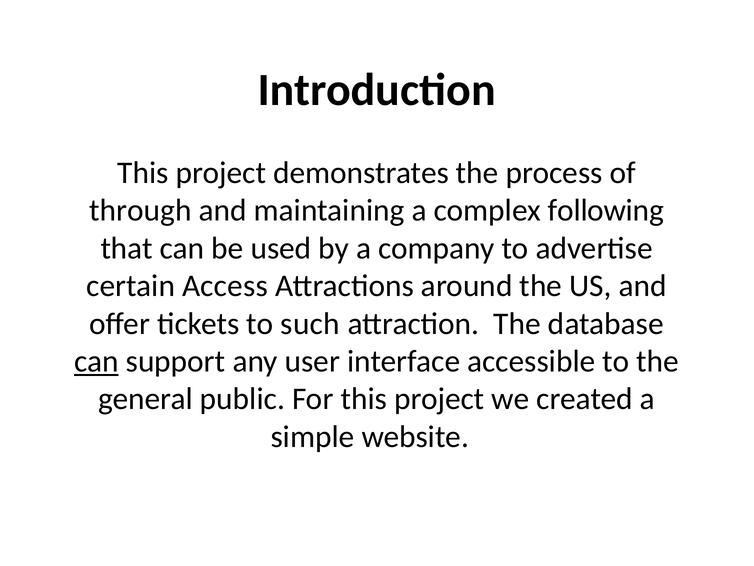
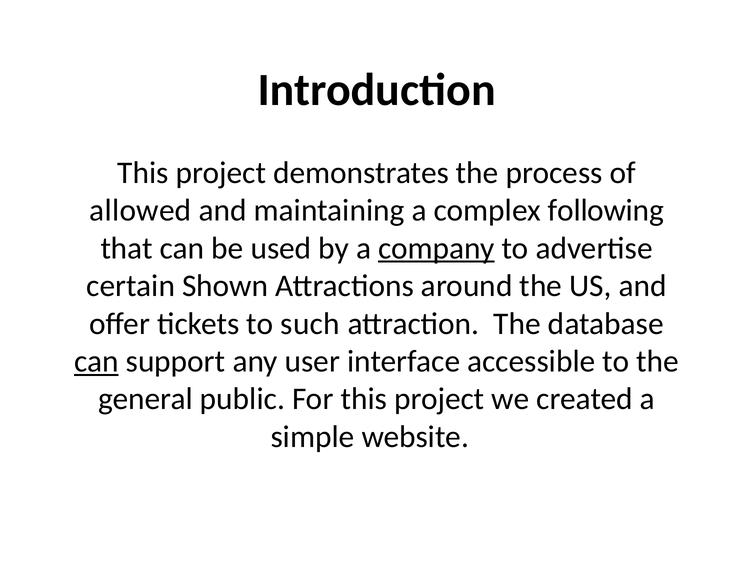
through: through -> allowed (140, 210)
company underline: none -> present (436, 248)
Access: Access -> Shown (225, 286)
